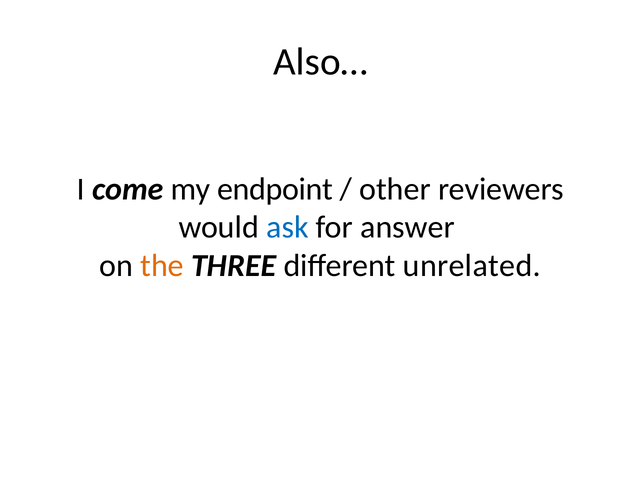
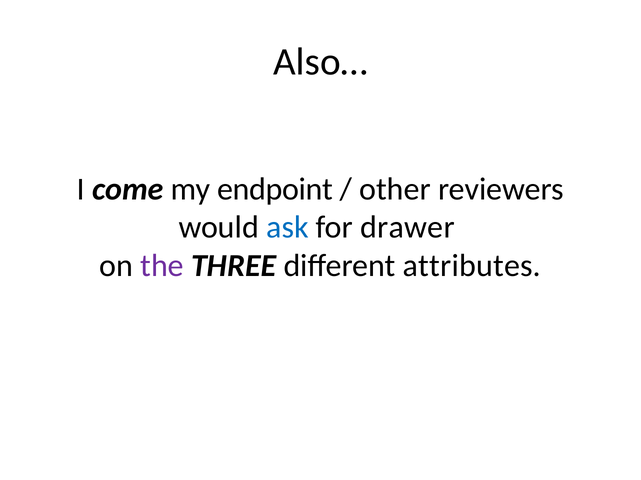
answer: answer -> drawer (407, 228)
the colour: orange -> purple (162, 266)
unrelated: unrelated -> attributes (472, 266)
